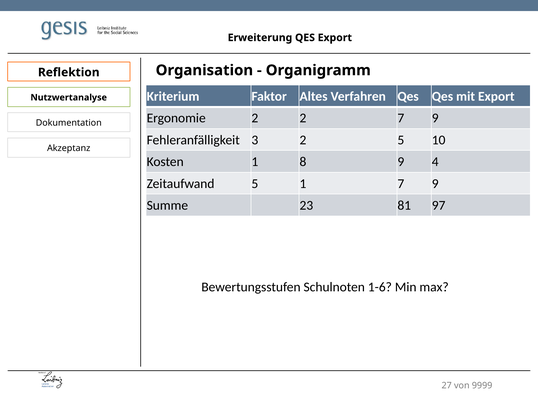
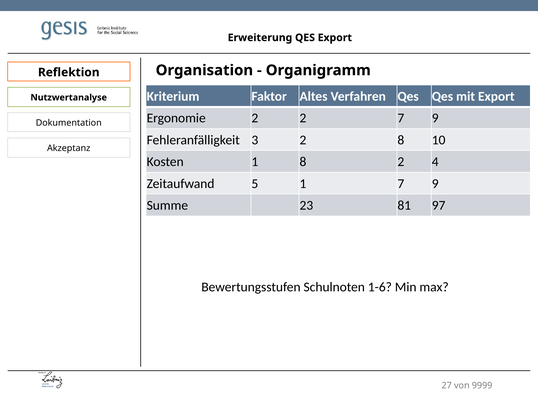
2 5: 5 -> 8 (401, 140)
8 9: 9 -> 2 (401, 162)
